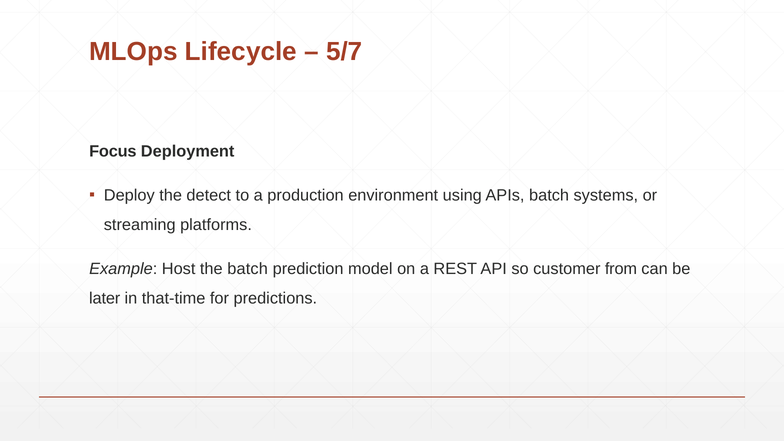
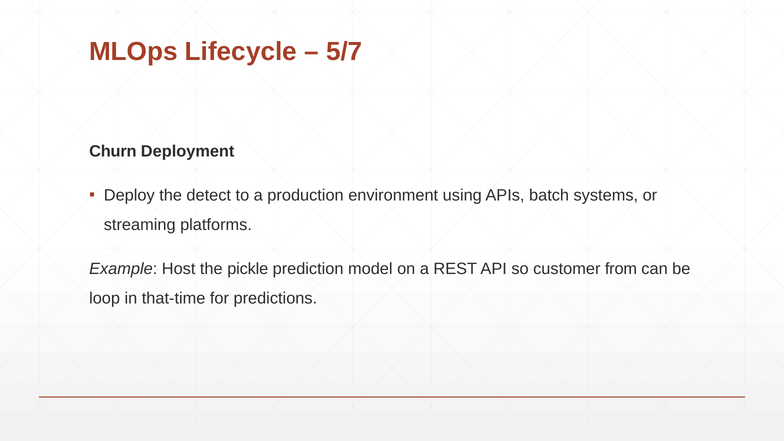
Focus: Focus -> Churn (113, 151)
the batch: batch -> pickle (248, 269)
later: later -> loop (105, 298)
